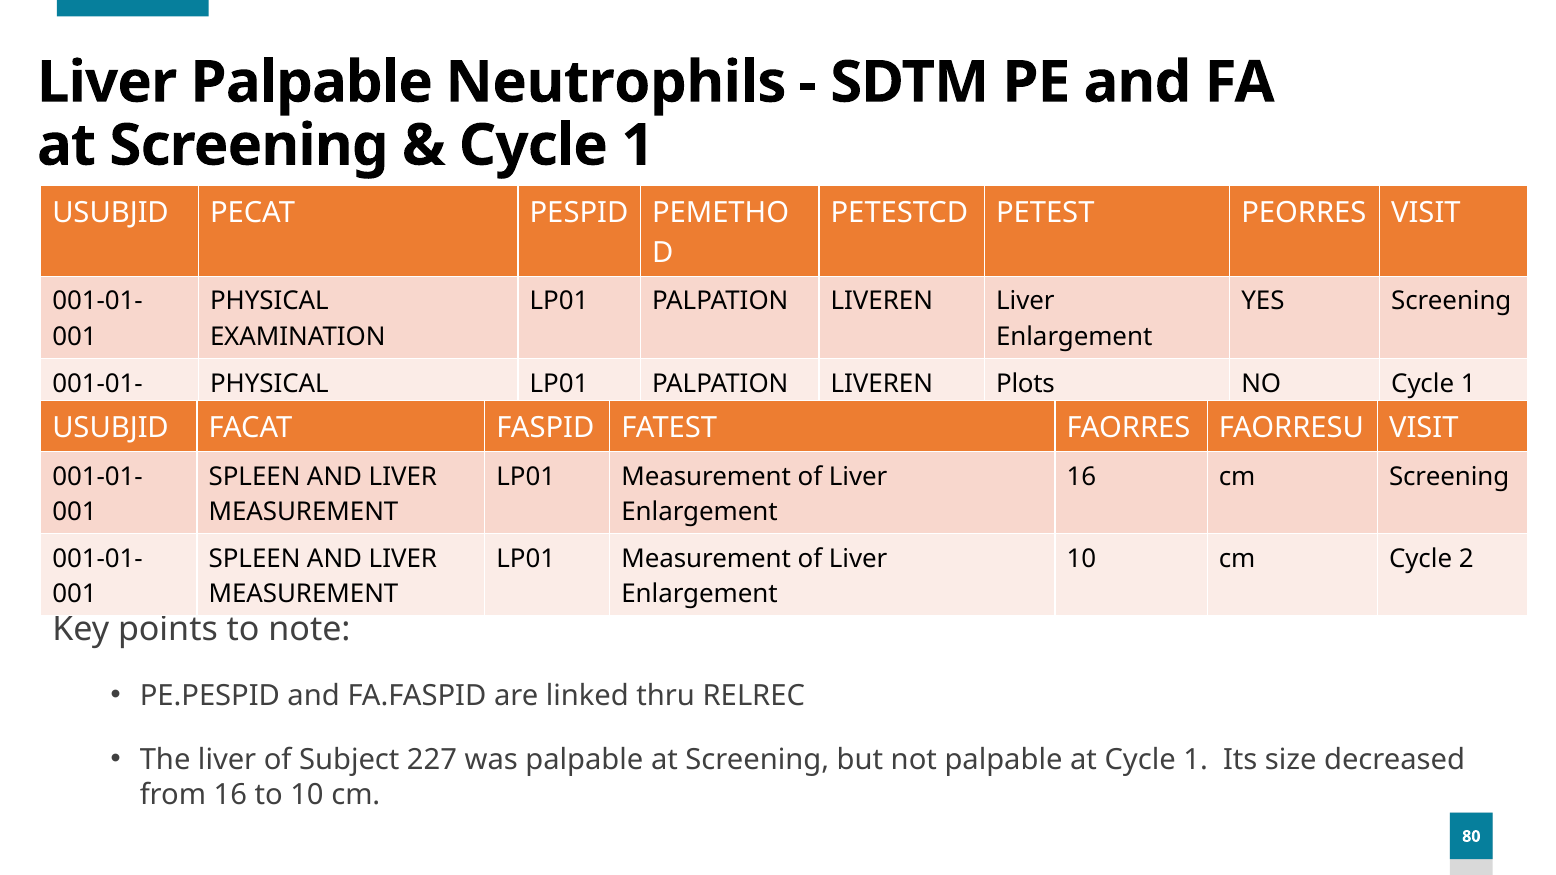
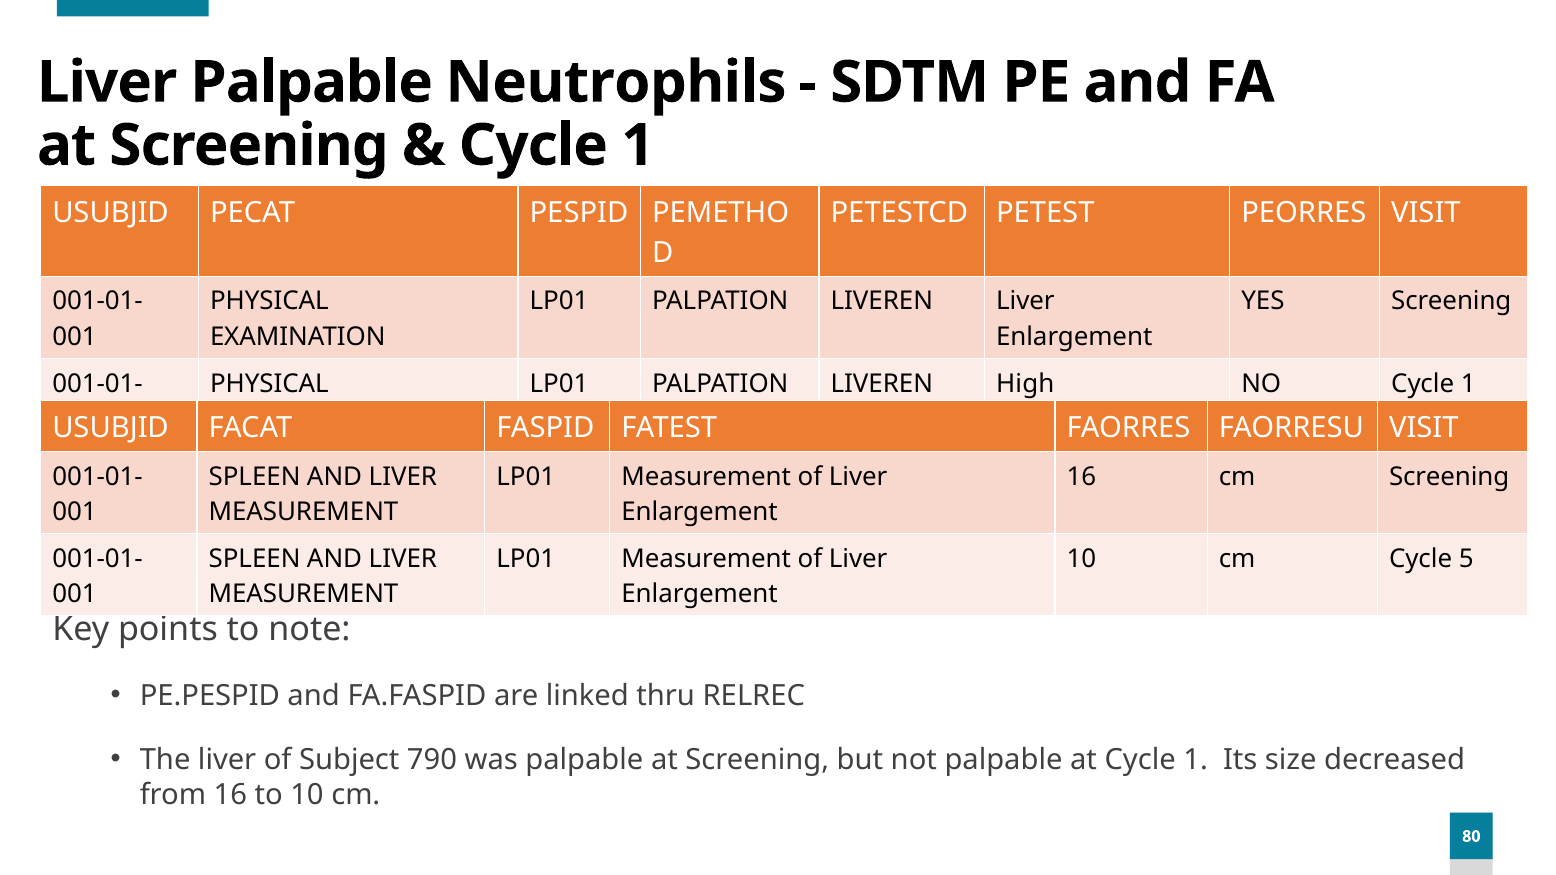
Plots: Plots -> High (1025, 384)
2: 2 -> 5 (1466, 559)
227: 227 -> 790 (432, 760)
